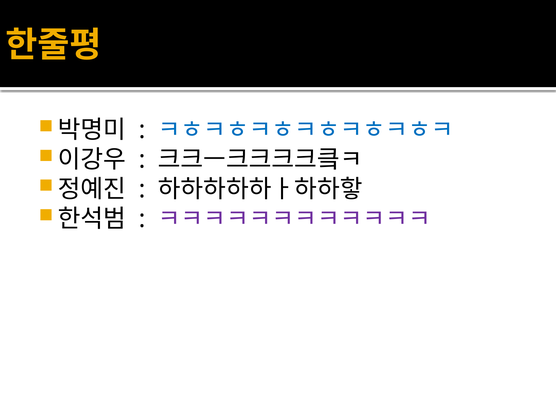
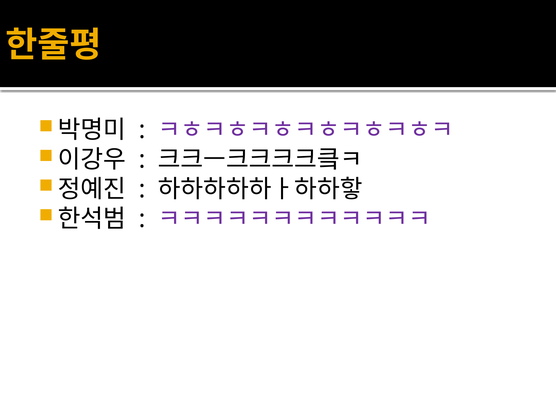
ㅋㅎㅋㅎㅋㅎㅋㅎㅋㅎㅋㅎㅋ colour: blue -> purple (306, 130)
